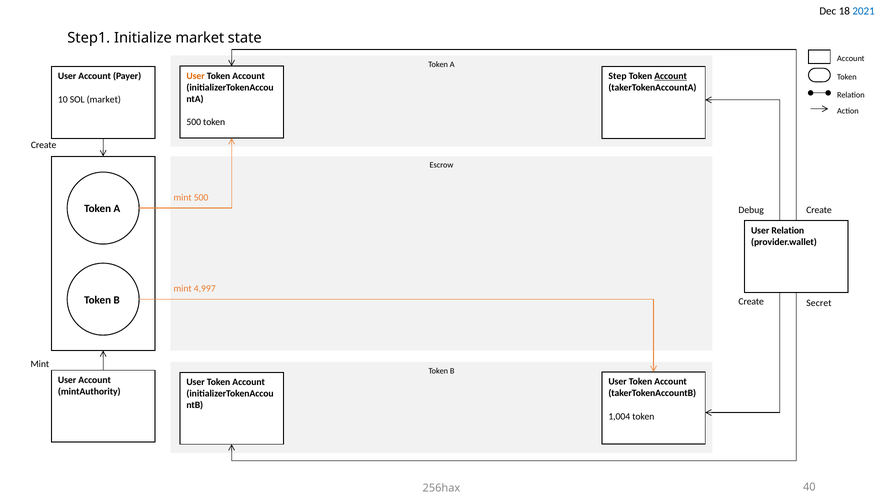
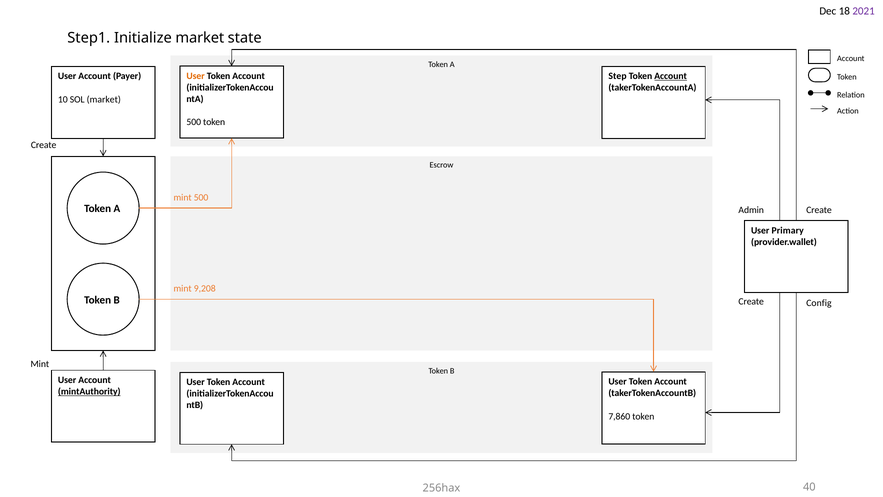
2021 colour: blue -> purple (864, 11)
Debug: Debug -> Admin (751, 210)
User Relation: Relation -> Primary (788, 230)
4,997: 4,997 -> 9,208 (205, 288)
Secret: Secret -> Config (819, 303)
mintAuthority underline: none -> present (89, 391)
1,004: 1,004 -> 7,860 (619, 416)
